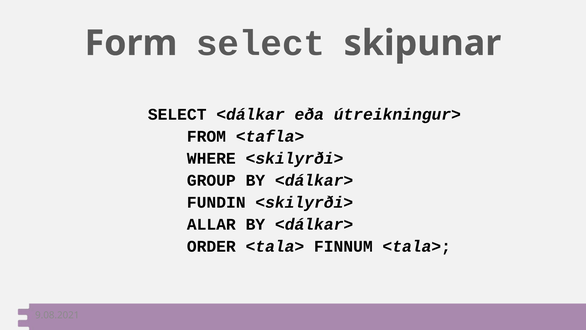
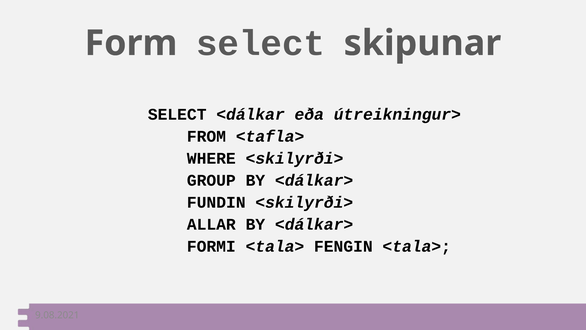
ORDER: ORDER -> FORMI (211, 246)
FINNUM: FINNUM -> FENGIN (343, 246)
